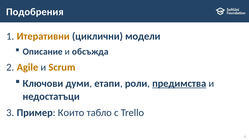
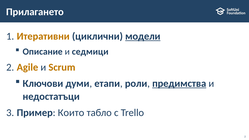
Подобрения: Подобрения -> Прилагането (35, 12)
модели underline: none -> present (143, 36)
обсъжда: обсъжда -> седмици (90, 52)
